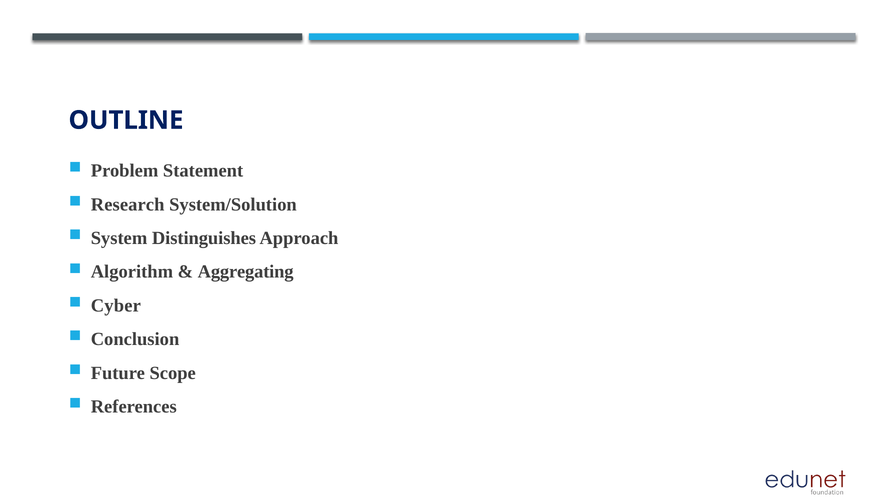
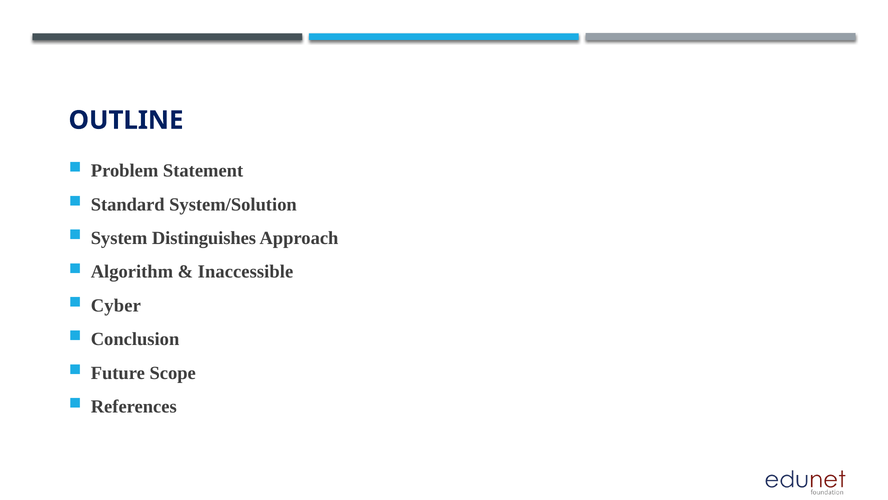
Research: Research -> Standard (128, 204)
Aggregating: Aggregating -> Inaccessible (246, 272)
